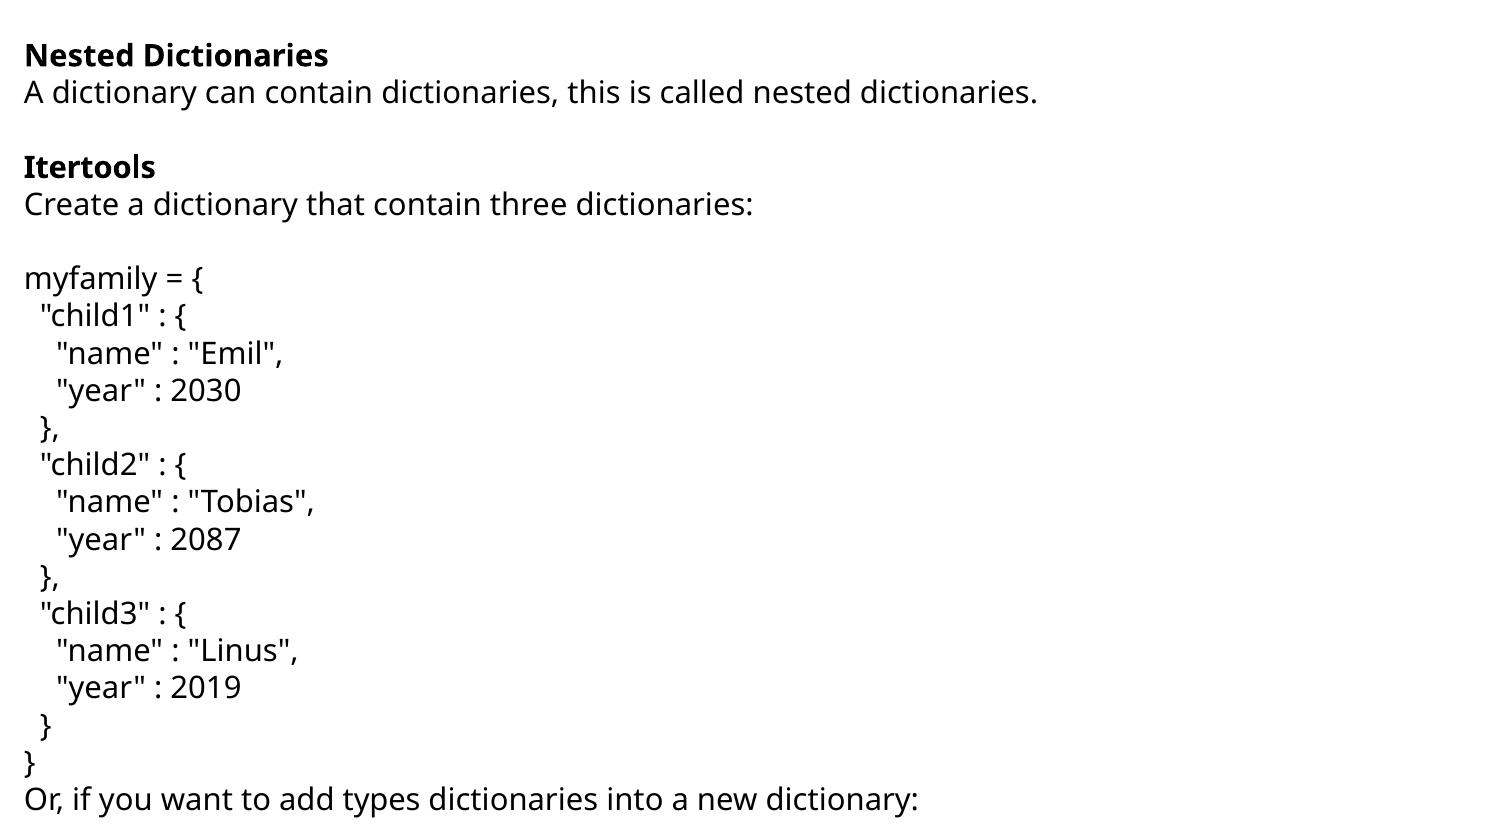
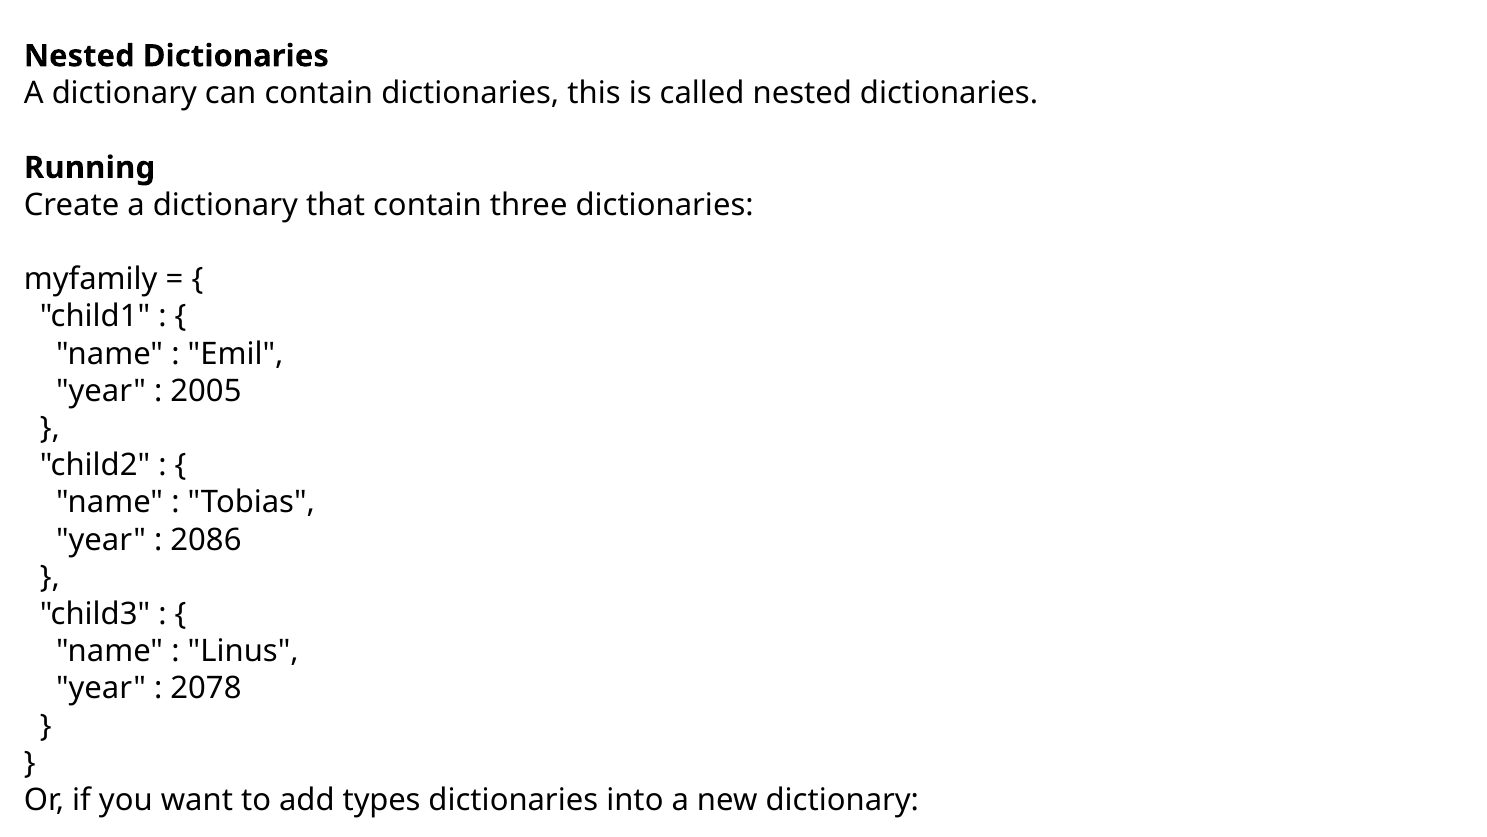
Itertools: Itertools -> Running (89, 168)
2030: 2030 -> 2005 (206, 391)
2087: 2087 -> 2086 (206, 540)
2019: 2019 -> 2078 (206, 688)
